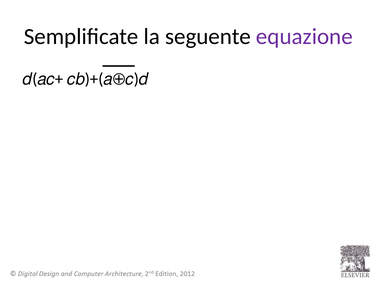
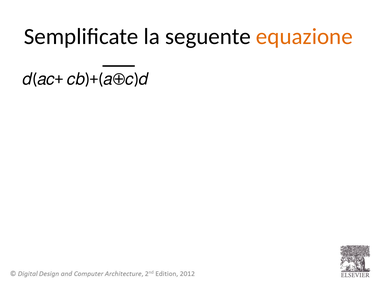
equazione colour: purple -> orange (304, 36)
